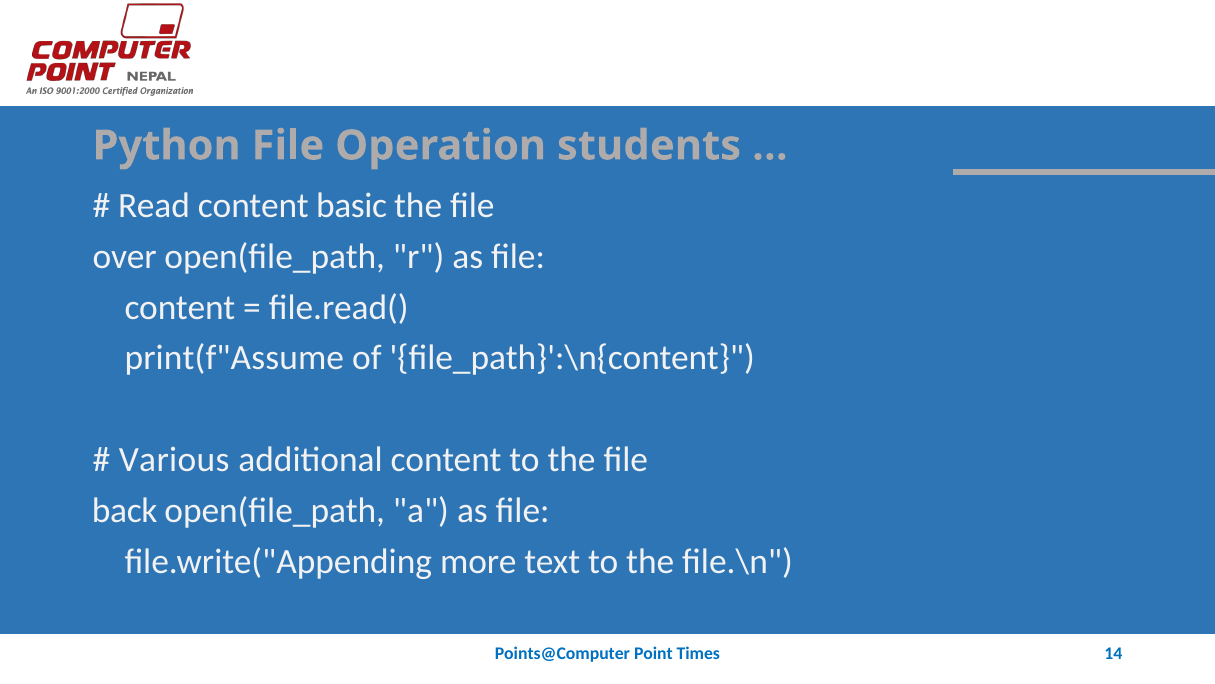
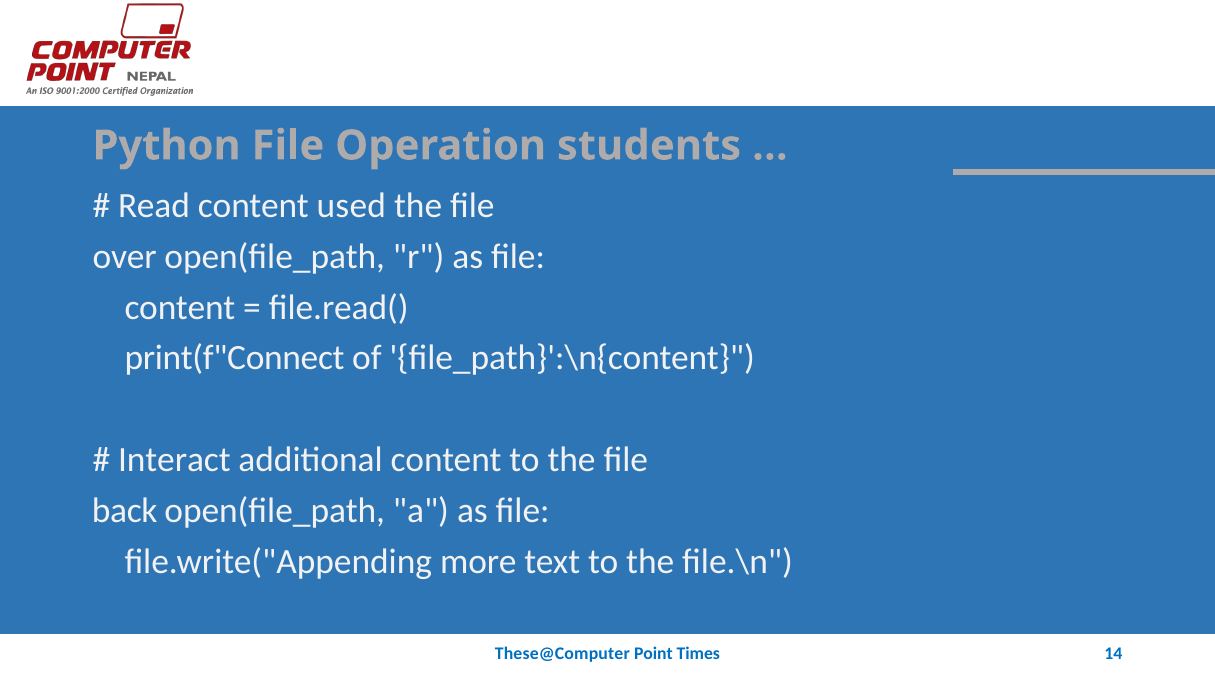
basic: basic -> used (351, 205)
print(f"Assume: print(f"Assume -> print(f"Connect (235, 358)
Various: Various -> Interact (174, 460)
Points@Computer: Points@Computer -> These@Computer (562, 653)
